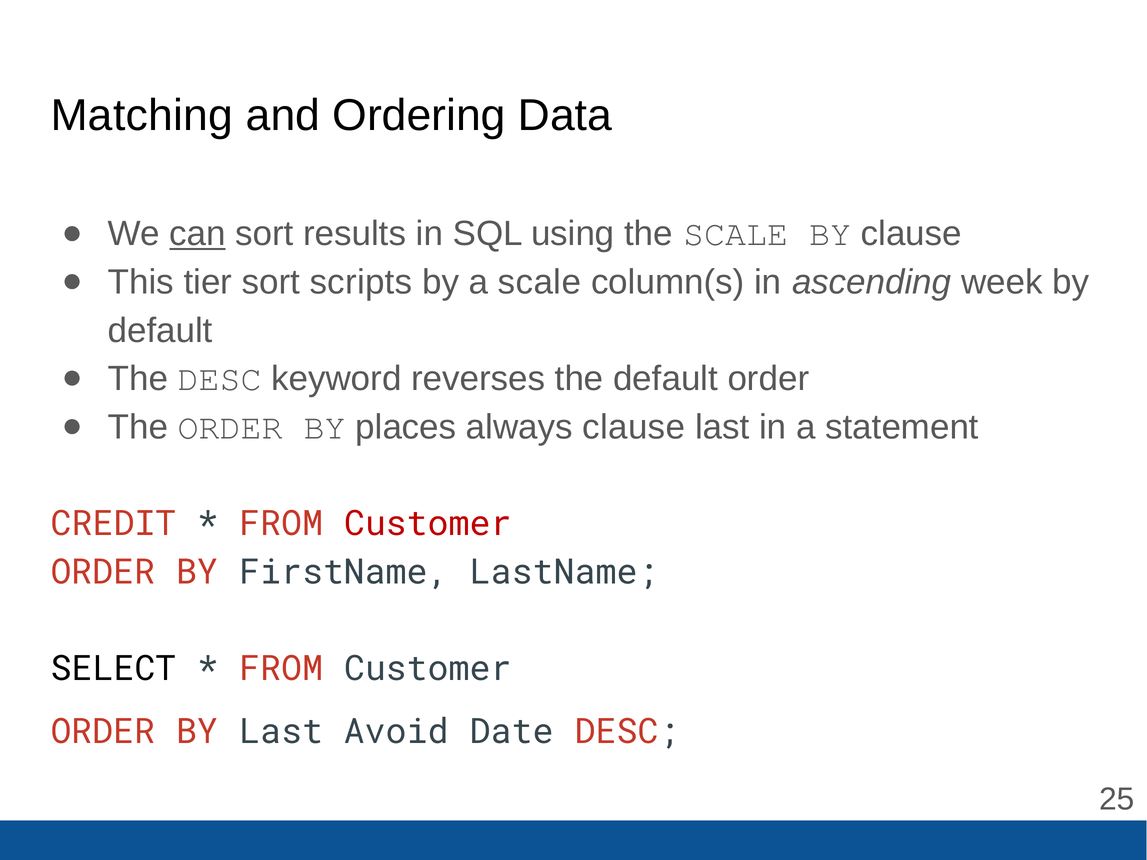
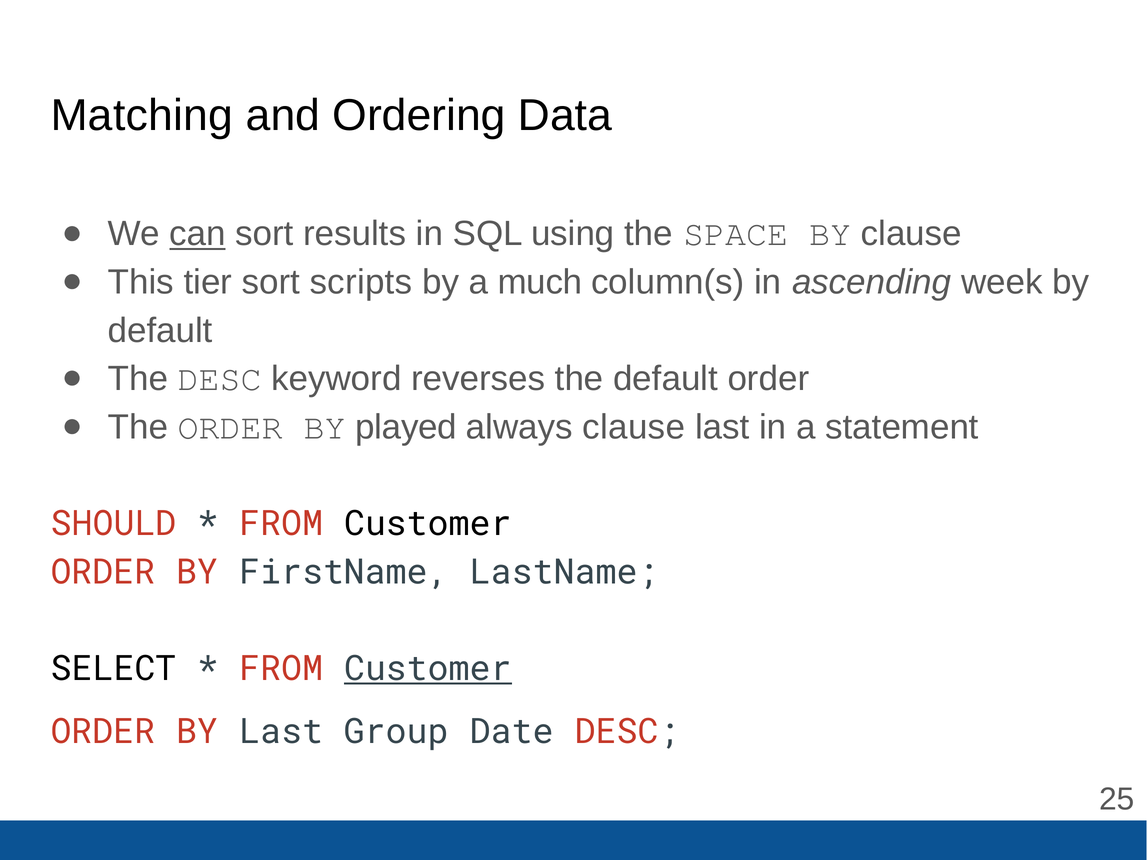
the SCALE: SCALE -> SPACE (736, 234)
a scale: scale -> much (540, 282)
places: places -> played (406, 427)
CREDIT: CREDIT -> SHOULD (114, 524)
Customer colour: red -> black (428, 524)
Customer underline: none -> present (428, 669)
Avoid: Avoid -> Group (396, 732)
